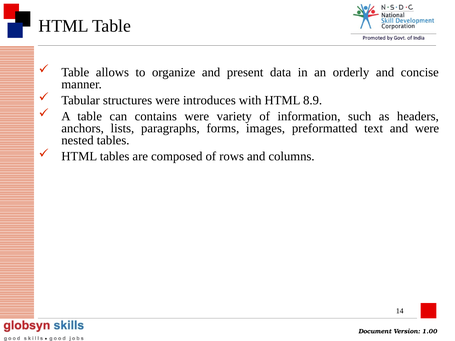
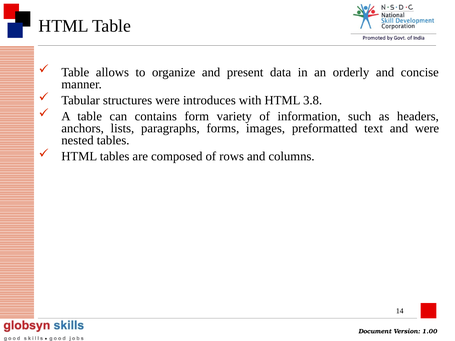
8.9: 8.9 -> 3.8 (313, 100)
contains were: were -> form (197, 116)
